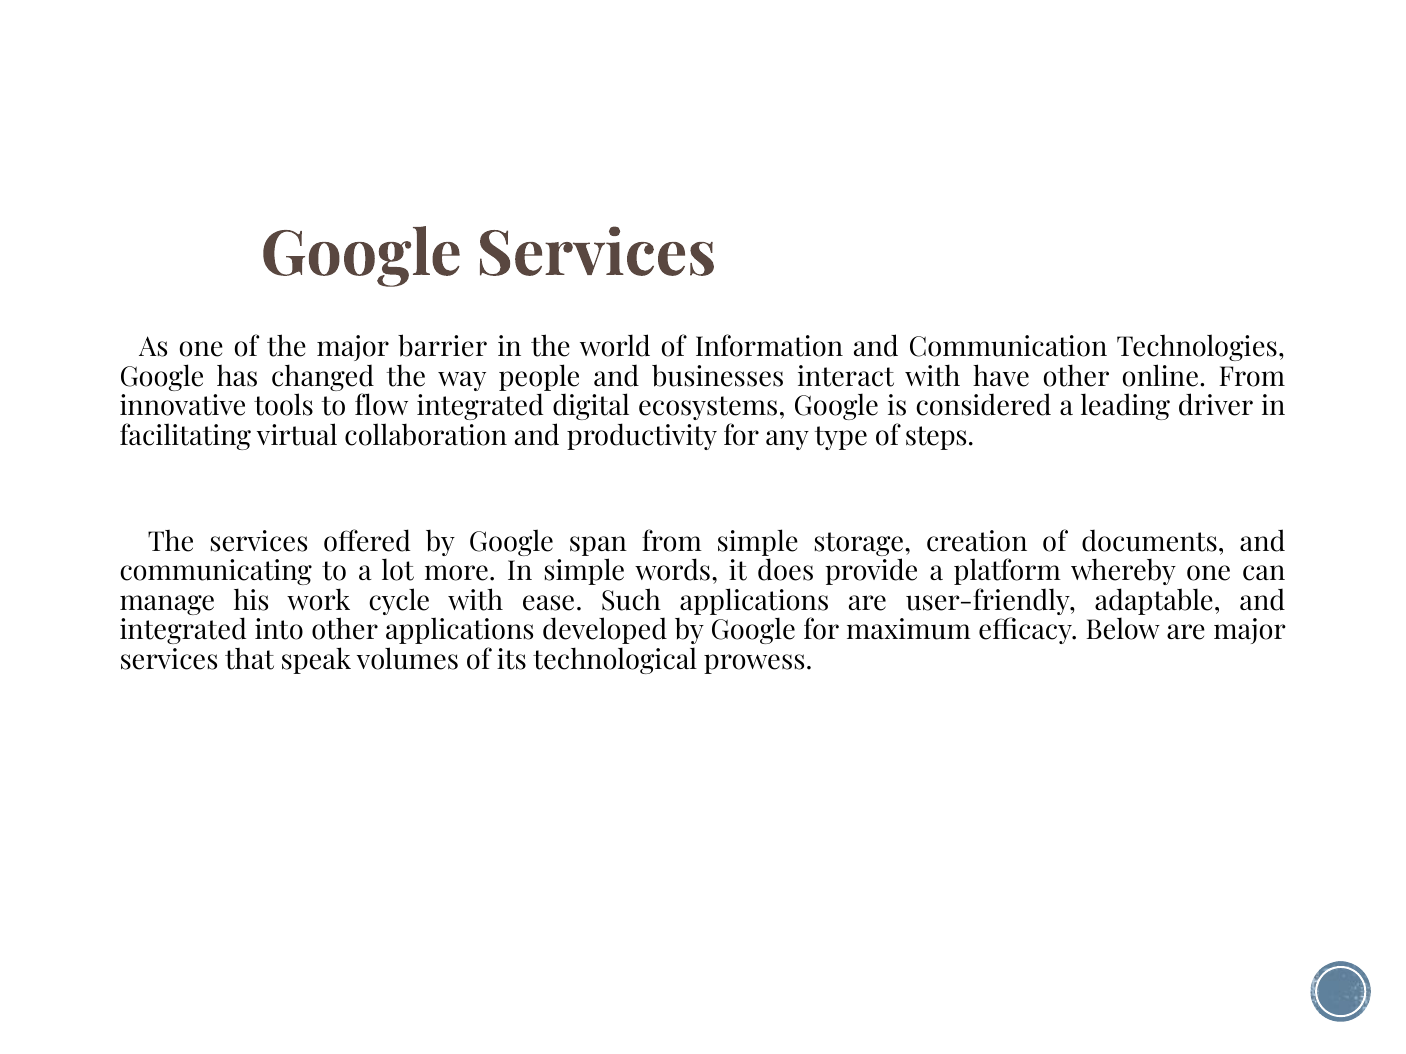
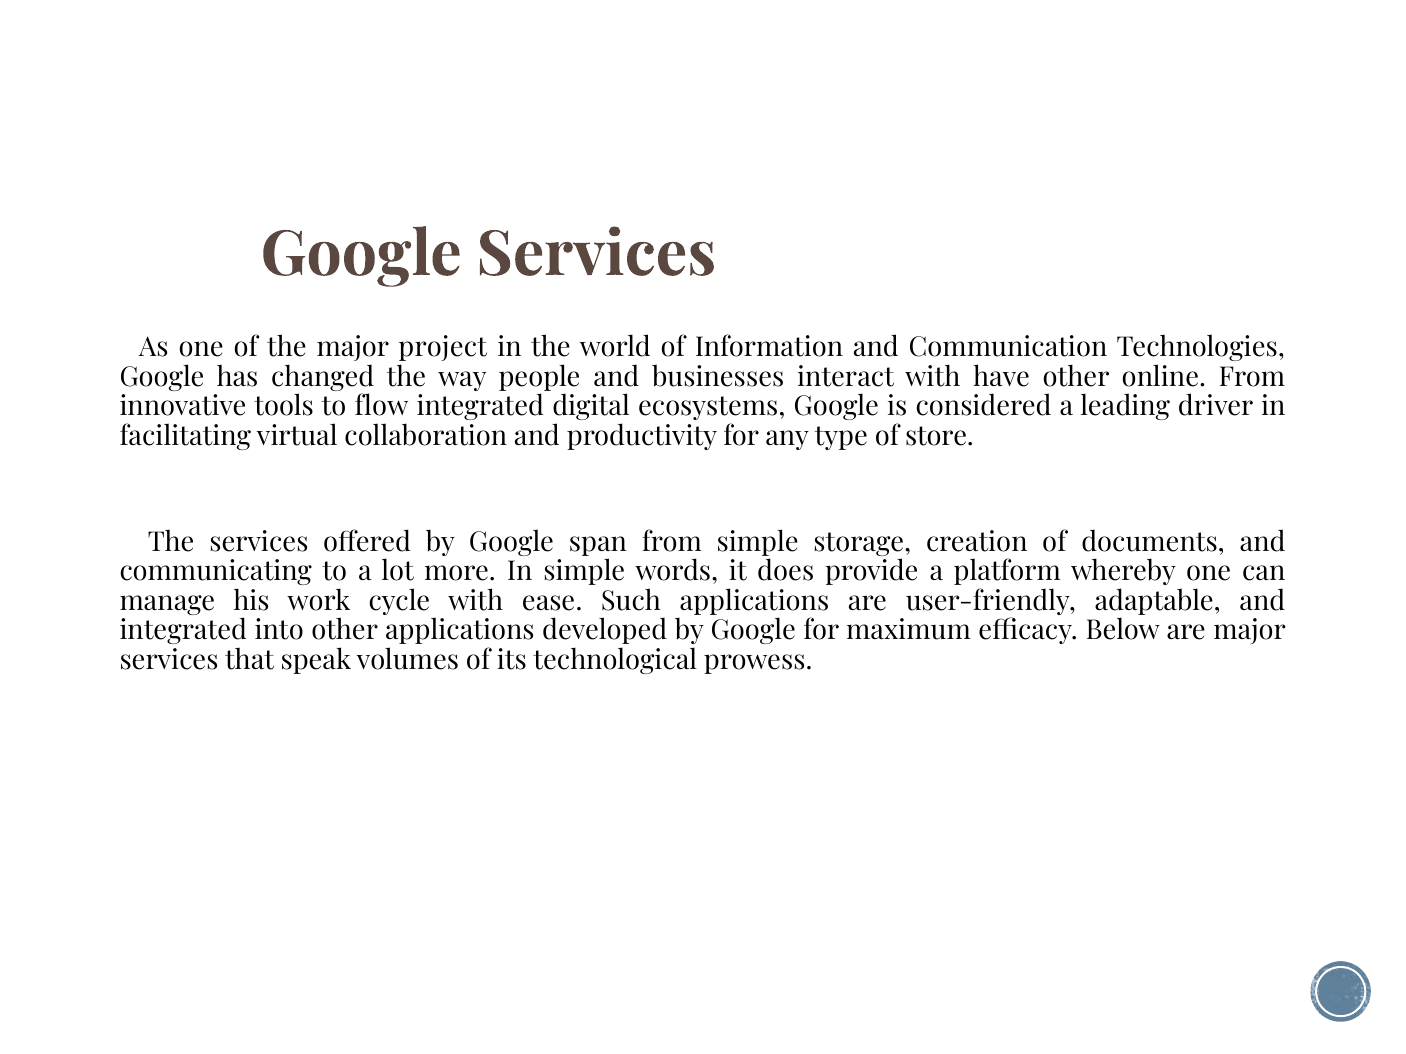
barrier: barrier -> project (443, 348)
steps: steps -> store (940, 437)
